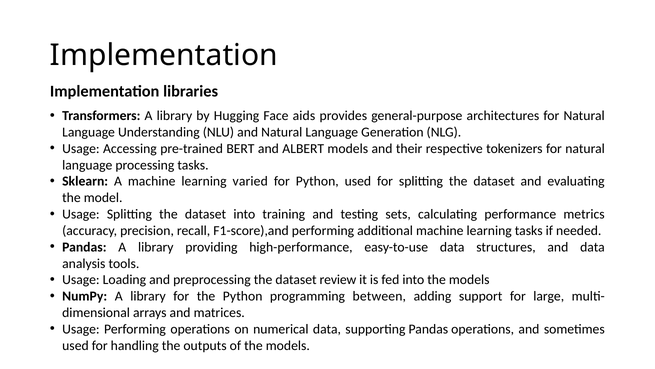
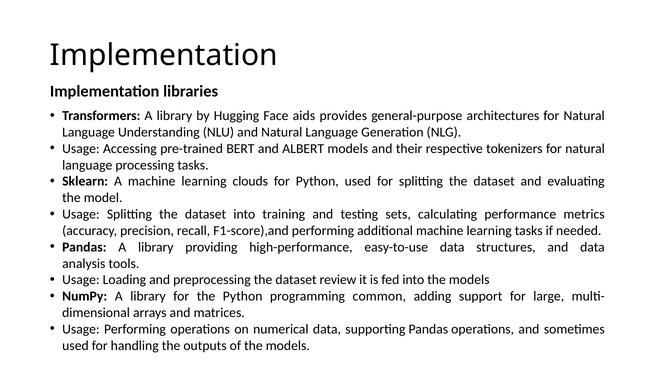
varied: varied -> clouds (250, 181)
between: between -> common (379, 296)
